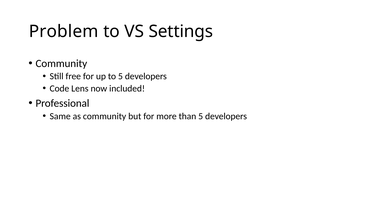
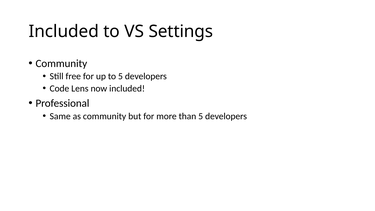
Problem: Problem -> Included (64, 32)
